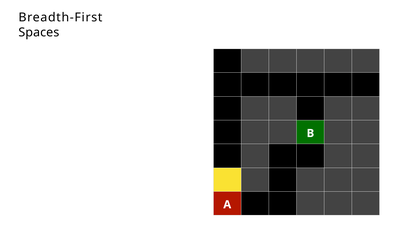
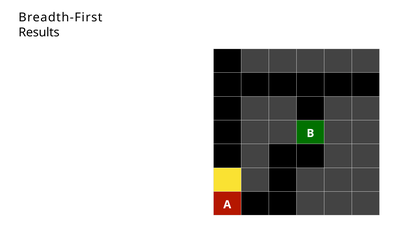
Spaces: Spaces -> Results (39, 32)
